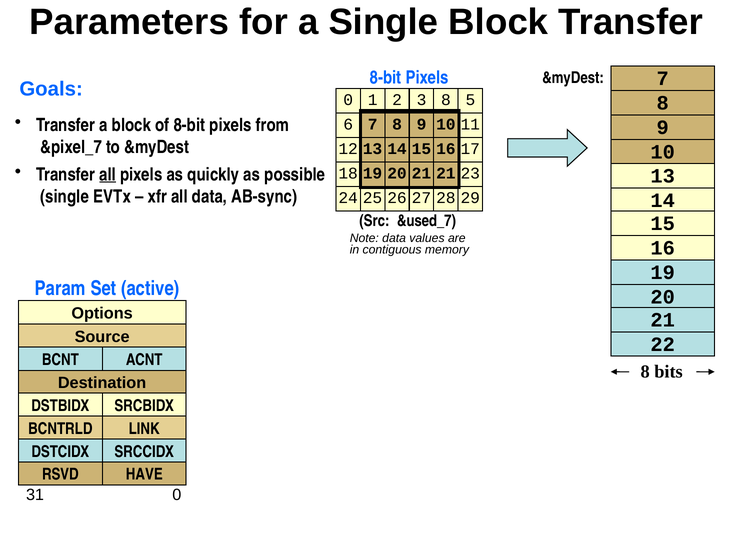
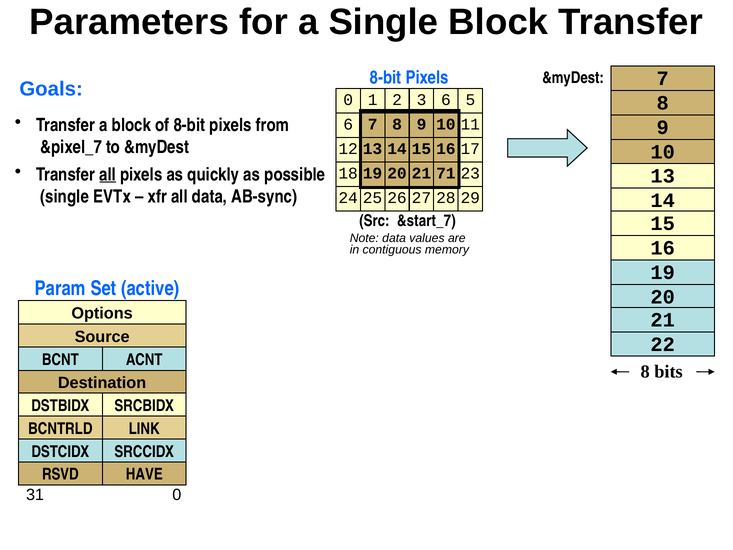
2 3 8: 8 -> 6 (446, 100)
21 21: 21 -> 71 (446, 173)
&used_7: &used_7 -> &start_7 (426, 221)
